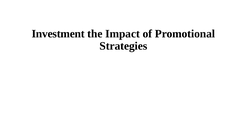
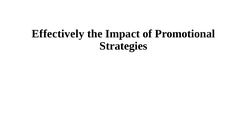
Investment: Investment -> Effectively (58, 34)
